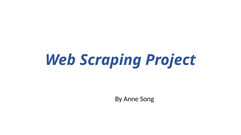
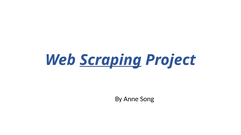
Scraping underline: none -> present (111, 60)
